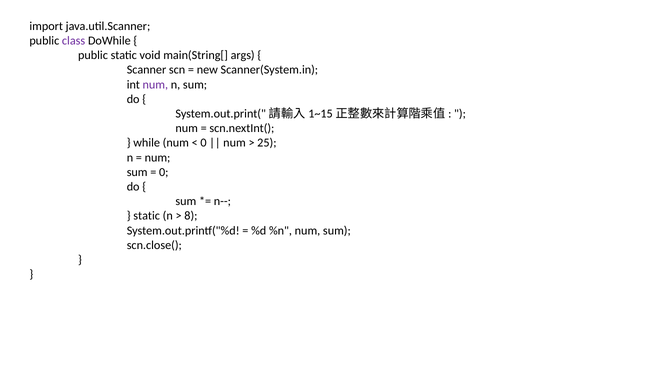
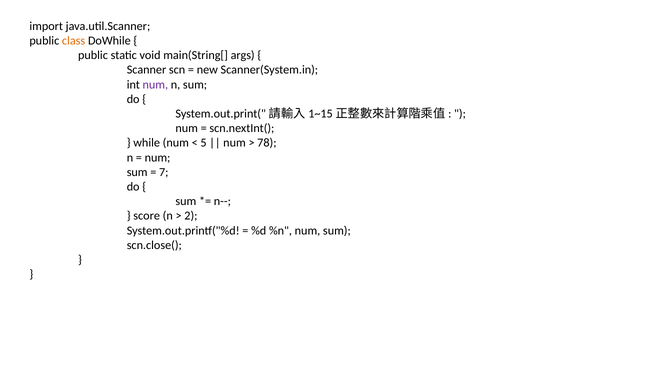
class colour: purple -> orange (74, 41)
0: 0 -> 5 (203, 143)
25: 25 -> 78 (267, 143)
0: 0 -> 7 (164, 172)
static: static -> score (147, 216)
8: 8 -> 2 (191, 216)
